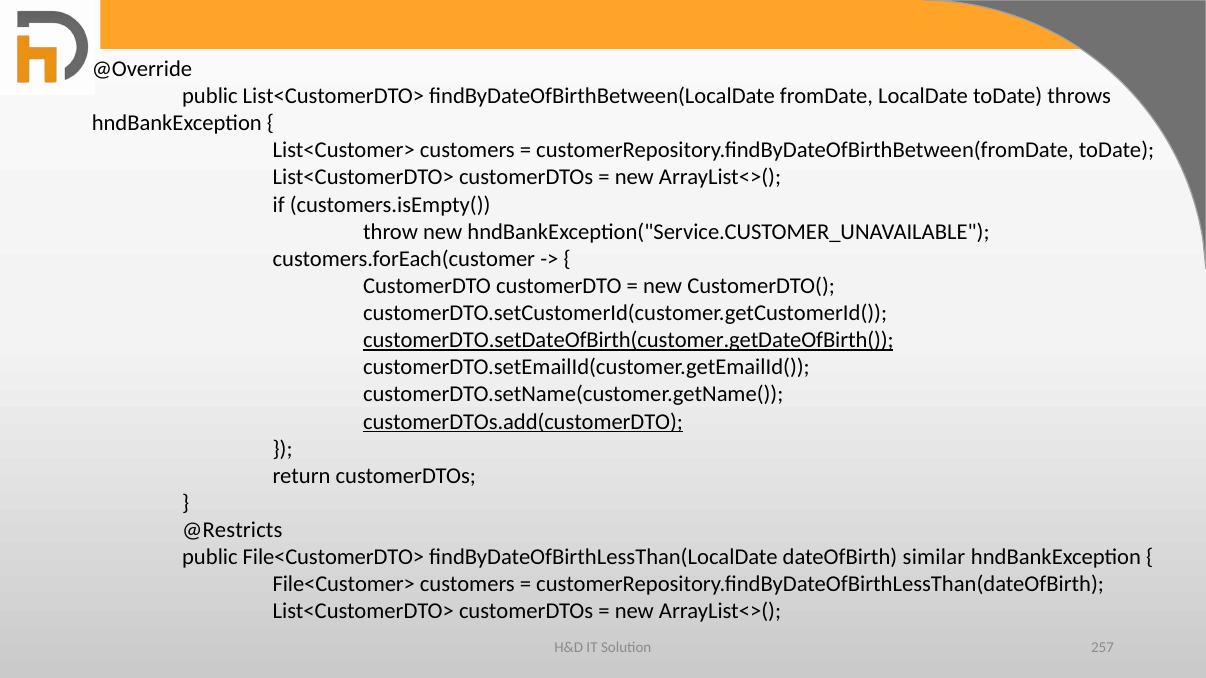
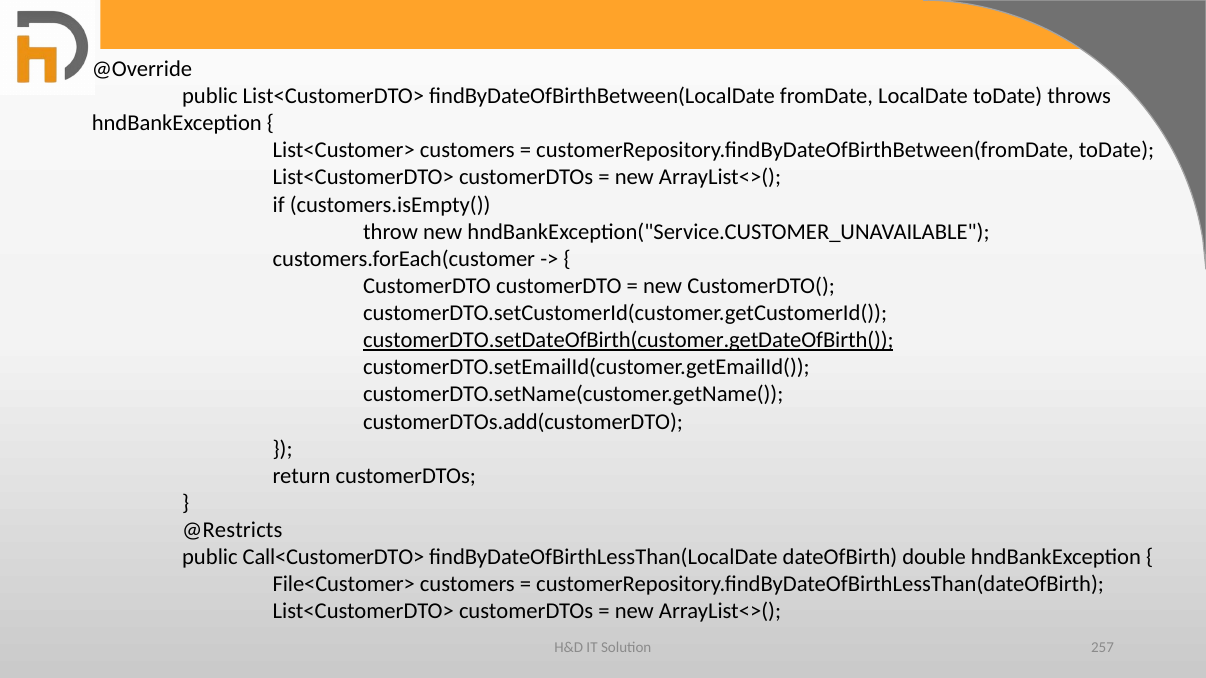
customerDTOs.add(customerDTO underline: present -> none (523, 422)
File<CustomerDTO>: File<CustomerDTO> -> Call<CustomerDTO> (334, 557)
similar: similar -> double (934, 557)
